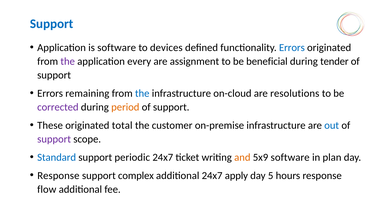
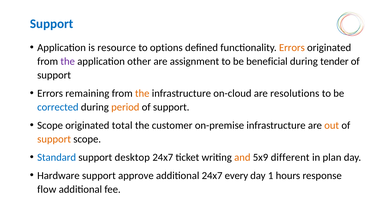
is software: software -> resource (117, 48)
devices: devices -> options (166, 48)
Errors colour: blue -> orange (292, 48)
every: every -> other (139, 61)
the colour: blue -> orange (142, 93)
corrected colour: purple -> blue (58, 107)
These: These -> Scope (50, 125)
out colour: blue -> orange (332, 125)
support colour: purple -> orange (54, 139)
periodic: periodic -> desktop (132, 157)
5x9 software: software -> different (290, 157)
Response: Response -> Hardware (58, 175)
complex: complex -> approve (136, 175)
apply: apply -> every (236, 175)
5: 5 -> 1 (271, 175)
